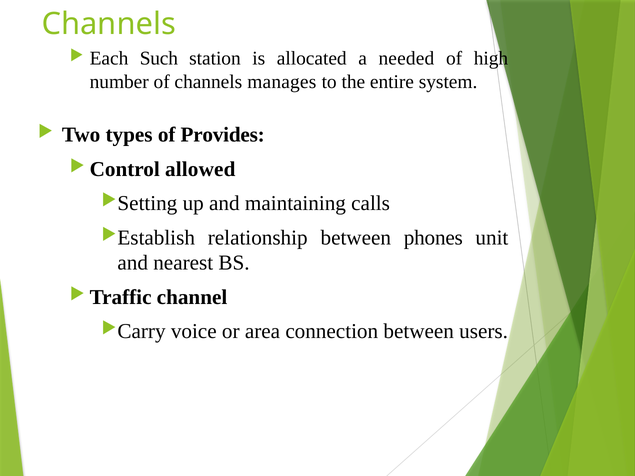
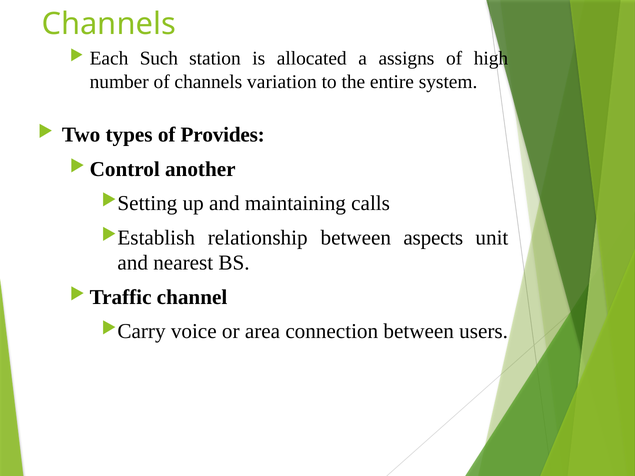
needed: needed -> assigns (406, 58)
manages: manages -> variation (282, 82)
allowed: allowed -> another (200, 169)
phones: phones -> aspects (433, 238)
